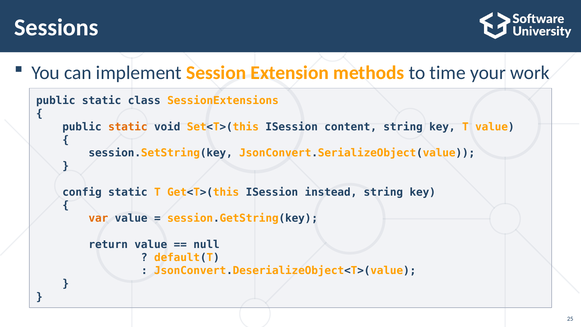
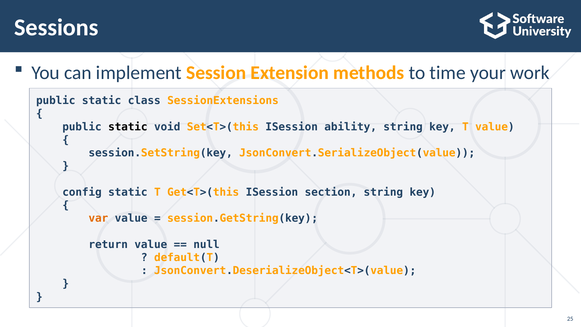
static colour: orange -> black (128, 127)
content: content -> ability (351, 127)
instead: instead -> section (331, 192)
